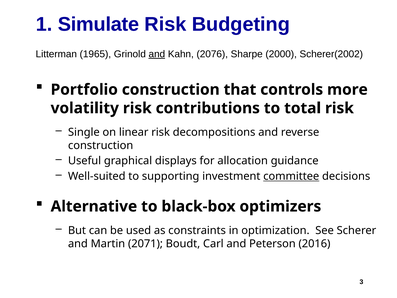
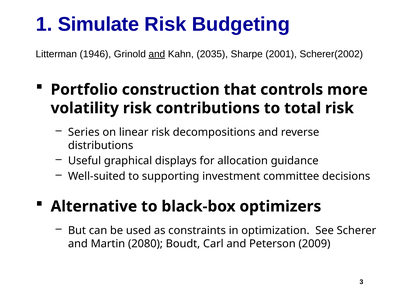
1965: 1965 -> 1946 (95, 54)
2076: 2076 -> 2035 (212, 54)
2000: 2000 -> 2001 (281, 54)
Single: Single -> Series (84, 132)
construction: construction -> distributions (101, 145)
committee underline: present -> none (291, 176)
2071: 2071 -> 2080 (145, 243)
2016: 2016 -> 2009 (314, 243)
